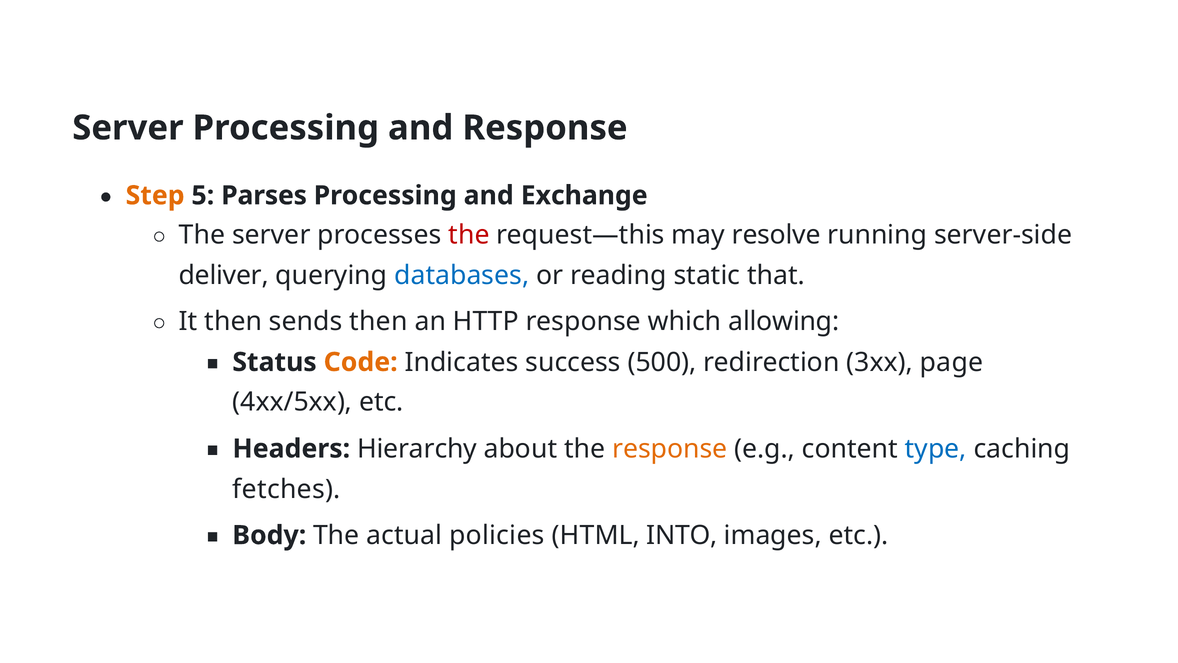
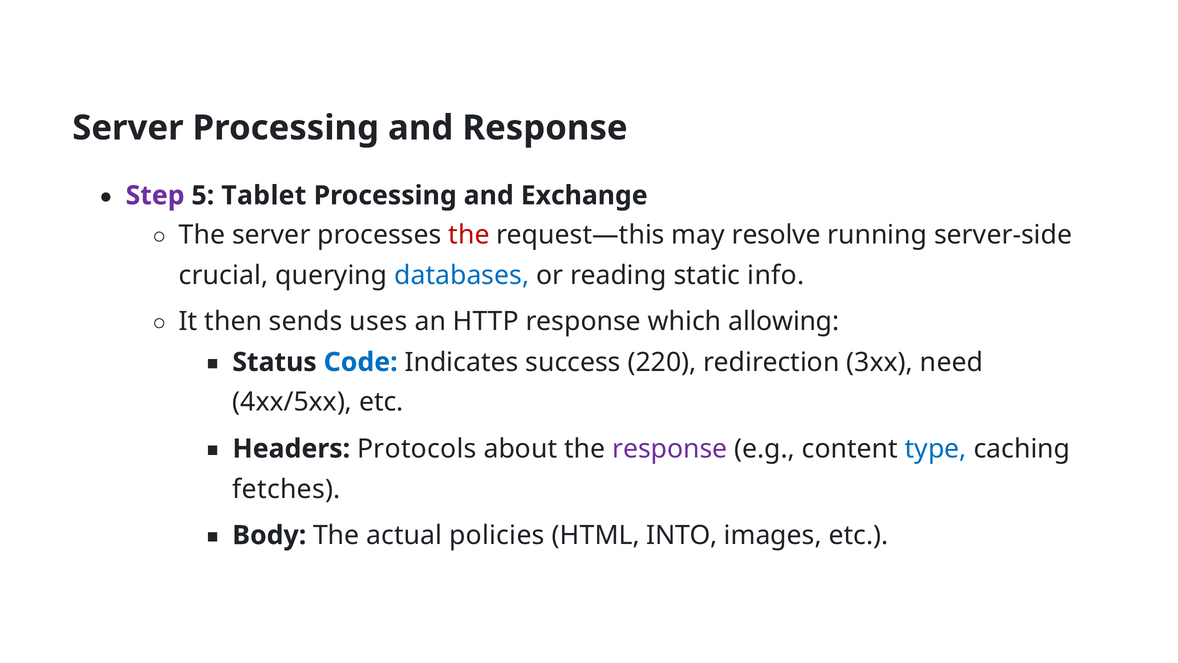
Step colour: orange -> purple (155, 195)
Parses: Parses -> Tablet (264, 195)
deliver: deliver -> crucial (224, 275)
that: that -> info (776, 275)
sends then: then -> uses (378, 322)
Code colour: orange -> blue (361, 362)
500: 500 -> 220 (662, 362)
page: page -> need (952, 362)
Hierarchy: Hierarchy -> Protocols (417, 449)
response colour: orange -> purple (670, 449)
